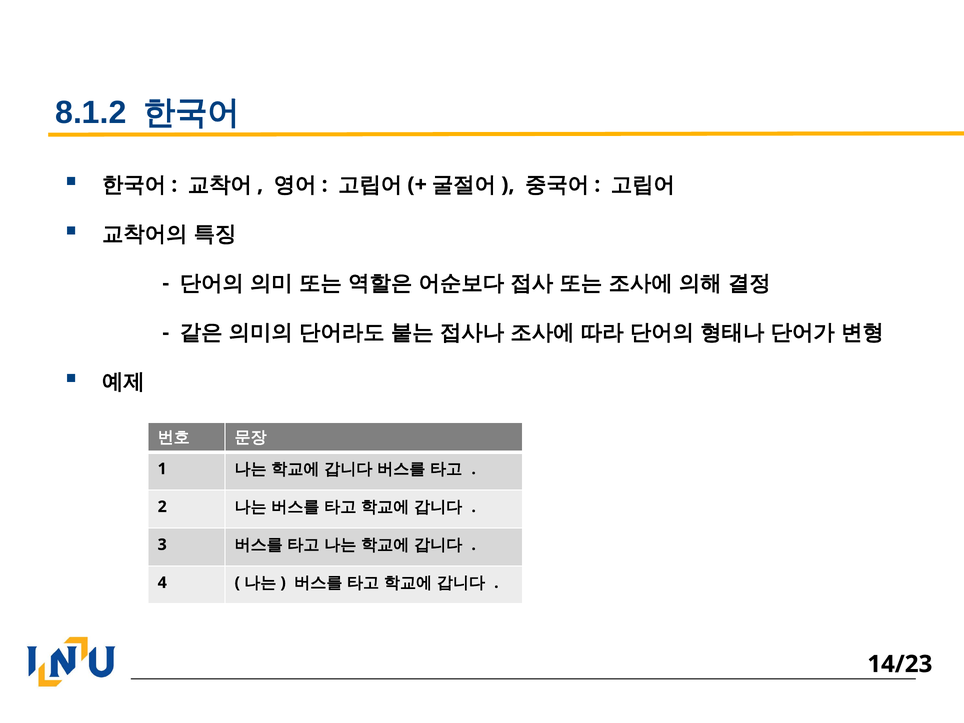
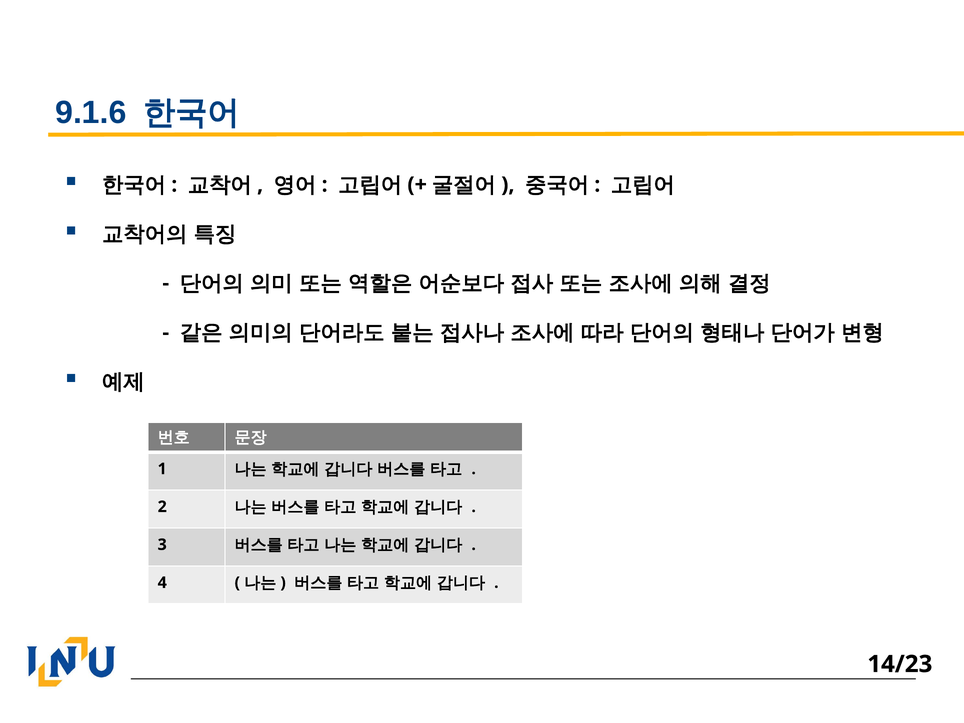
8.1.2: 8.1.2 -> 9.1.6 (91, 113)
